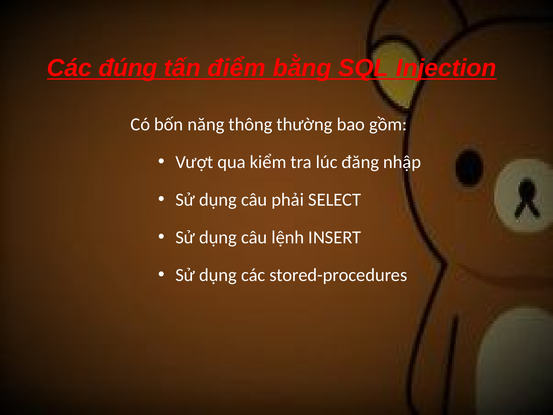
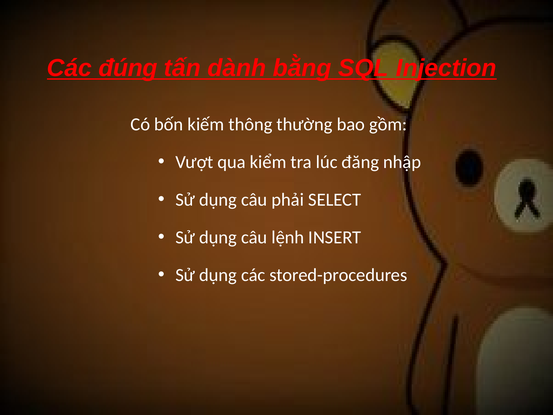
điểm: điểm -> dành (237, 68)
năng: năng -> kiếm (206, 124)
